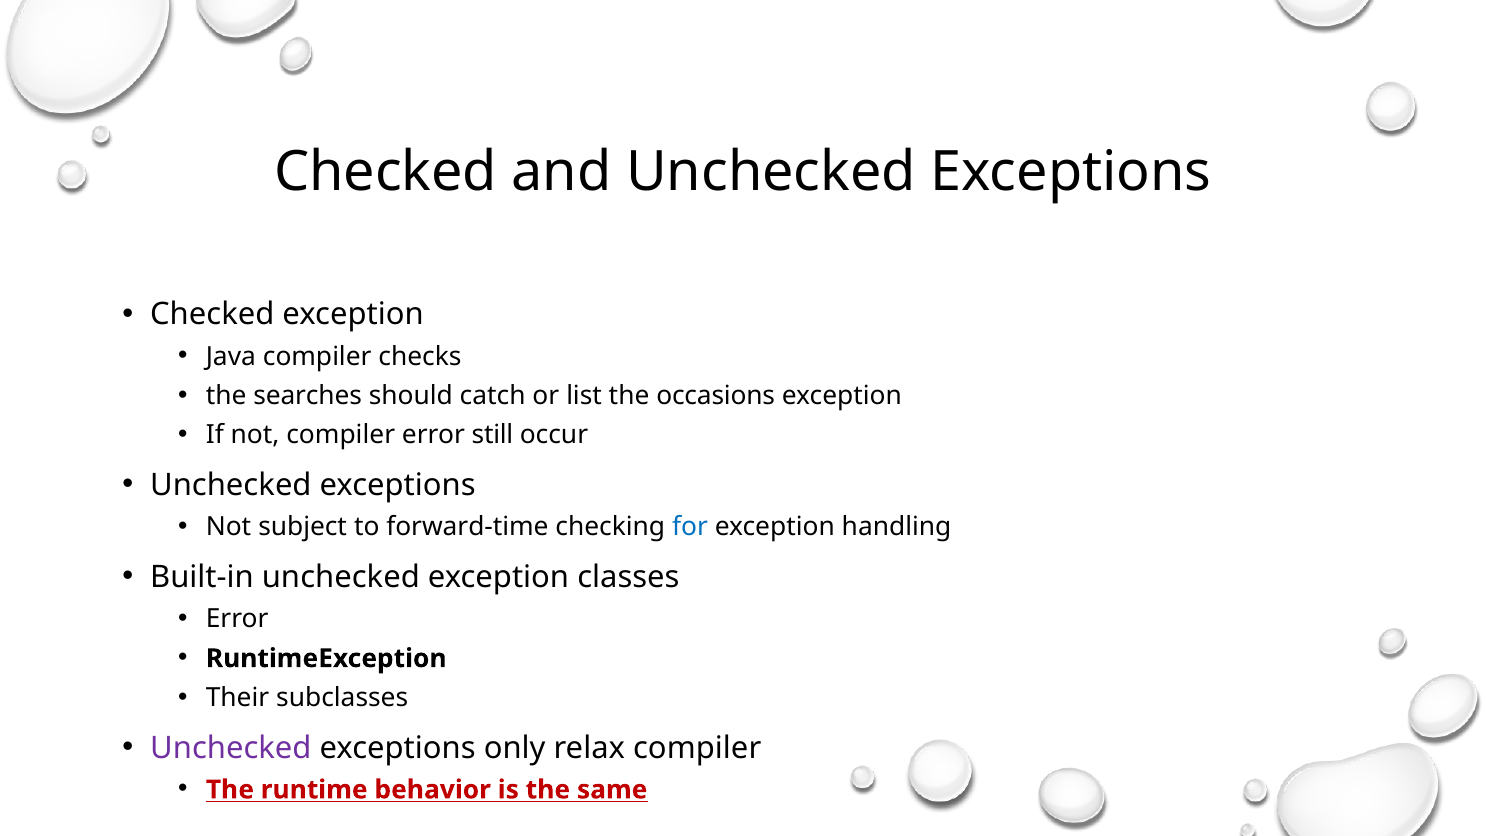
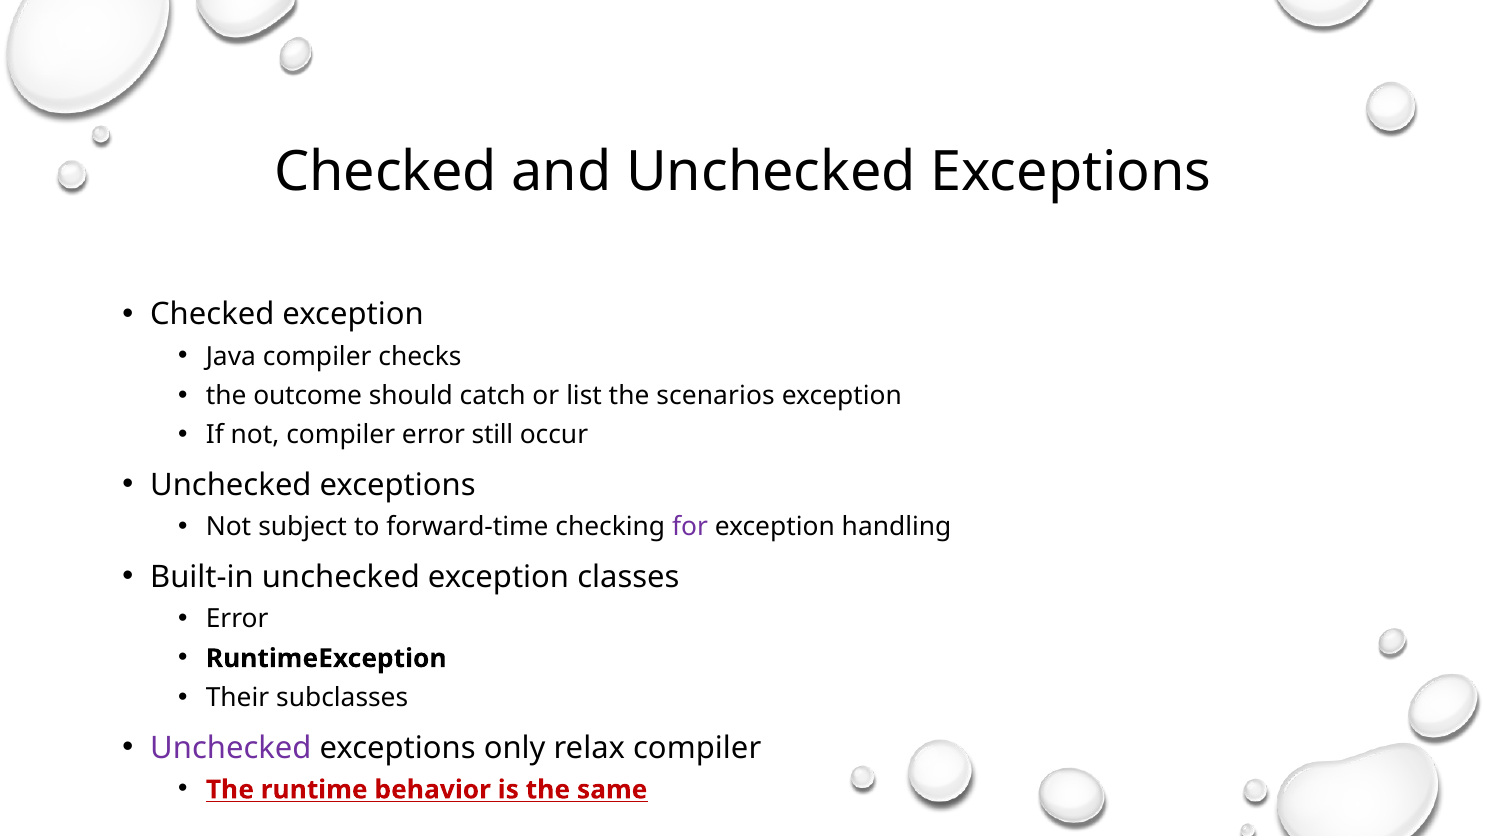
searches: searches -> outcome (308, 396)
occasions: occasions -> scenarios (716, 396)
for colour: blue -> purple (690, 527)
